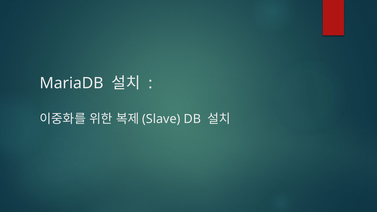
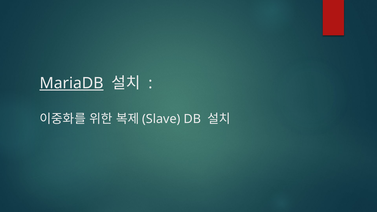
MariaDB underline: none -> present (72, 83)
